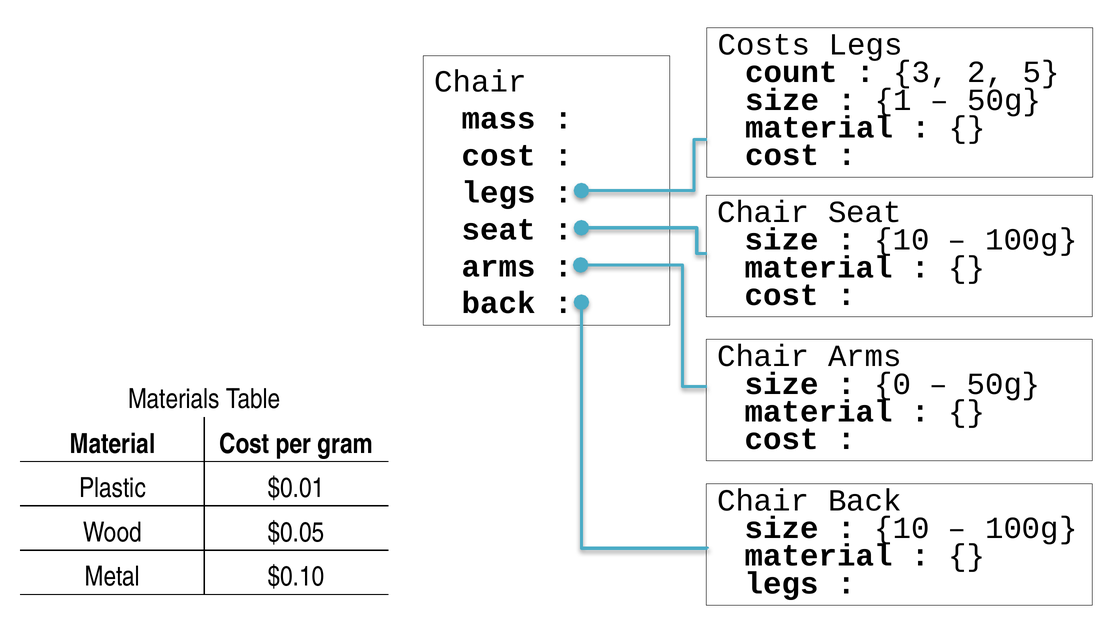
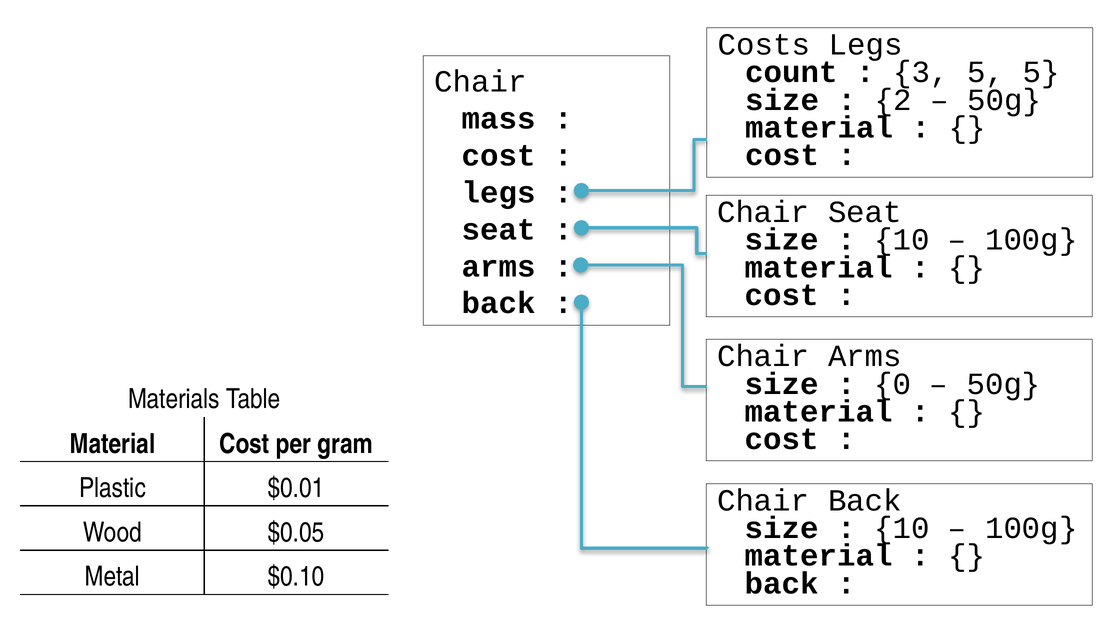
3 2: 2 -> 5 (986, 72)
1: 1 -> 2 (893, 100)
legs: legs -> back (782, 583)
